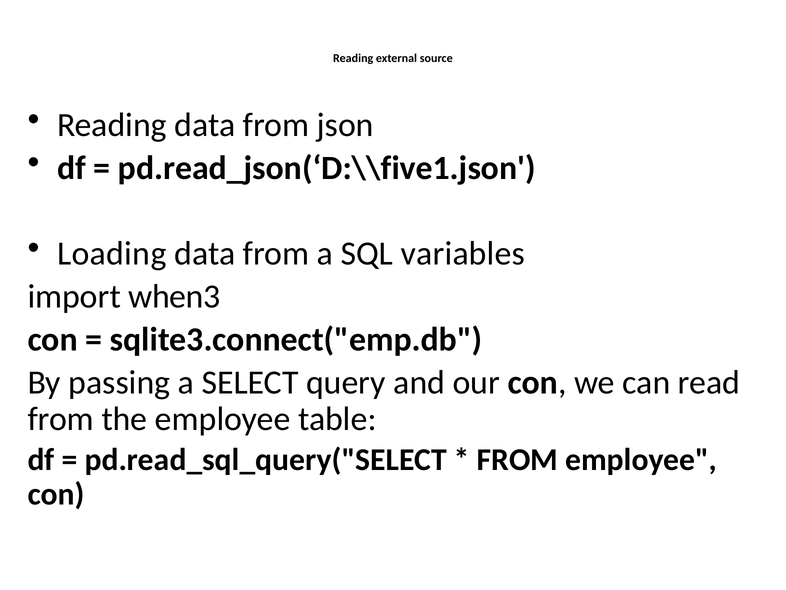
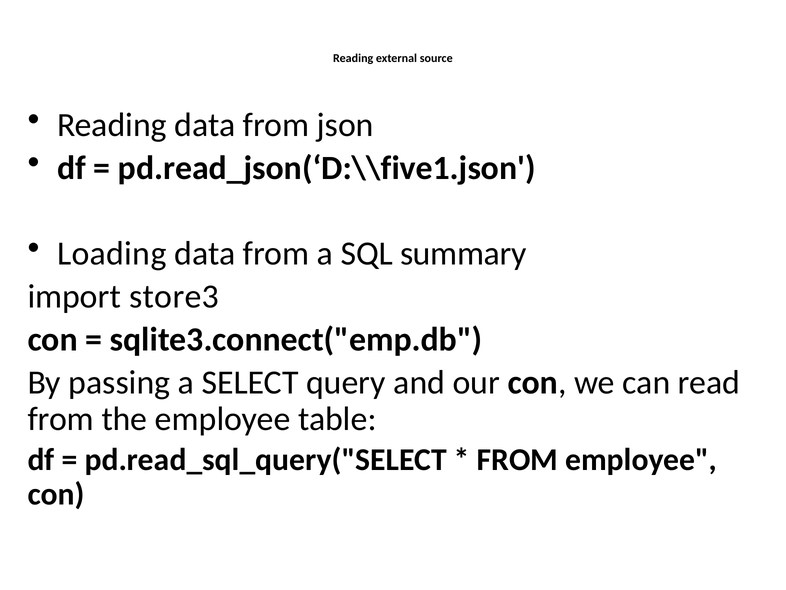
variables: variables -> summary (463, 253)
when3: when3 -> store3 (174, 296)
